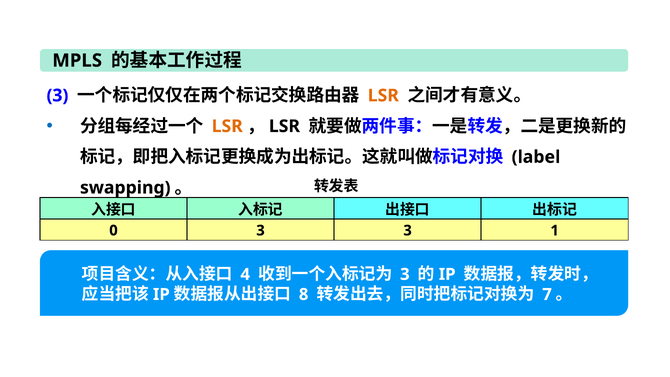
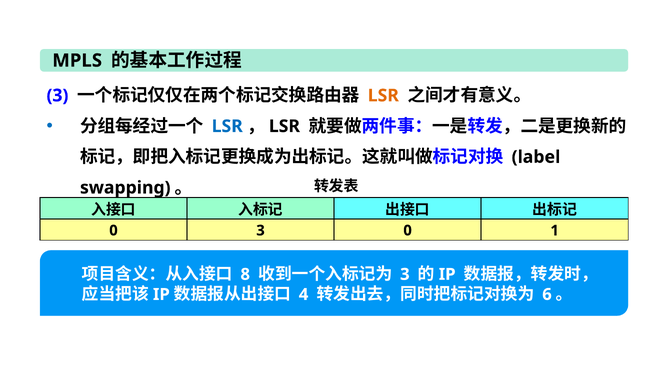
LSR colour: orange -> blue (227, 126)
3 3: 3 -> 0 (408, 230)
4: 4 -> 8 (245, 274)
8: 8 -> 4 (304, 294)
7: 7 -> 6 (547, 294)
